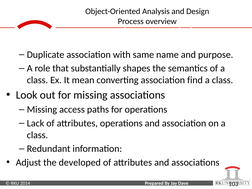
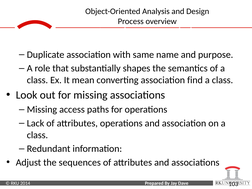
developed: developed -> sequences (80, 162)
